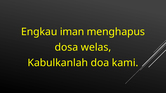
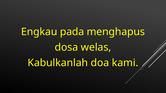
iman: iman -> pada (72, 32)
